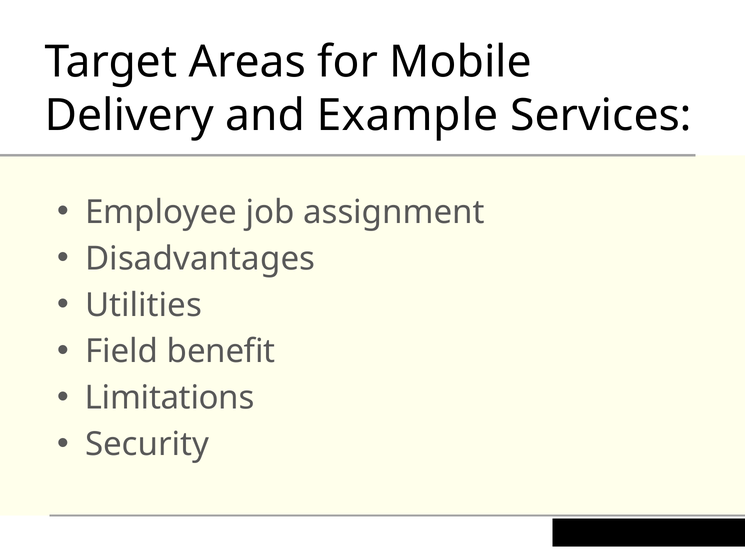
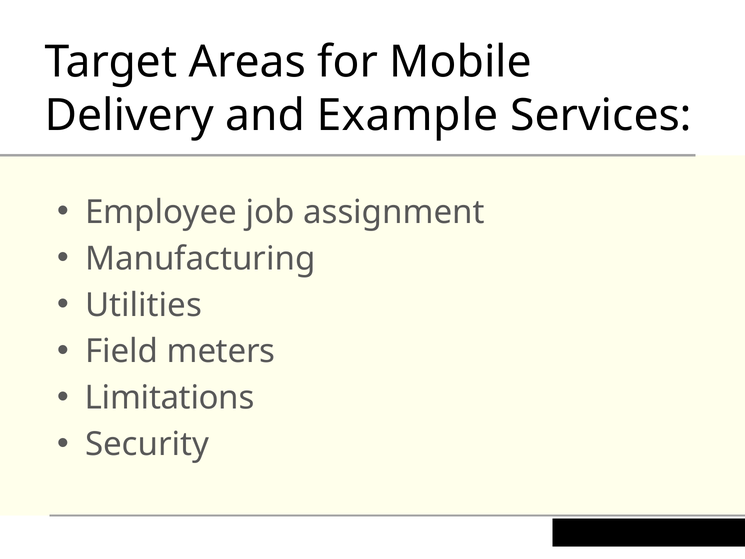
Disadvantages: Disadvantages -> Manufacturing (200, 259)
benefit: benefit -> meters (221, 351)
